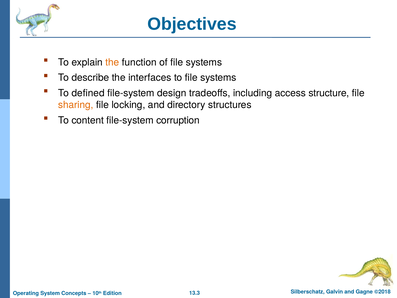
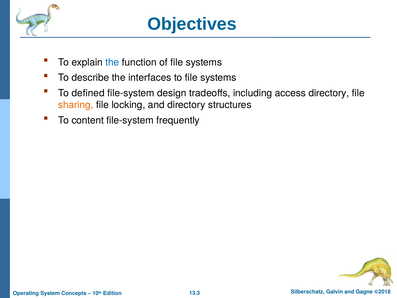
the colour: orange -> blue (112, 62)
access structure: structure -> directory (329, 93)
corruption: corruption -> frequently (178, 120)
